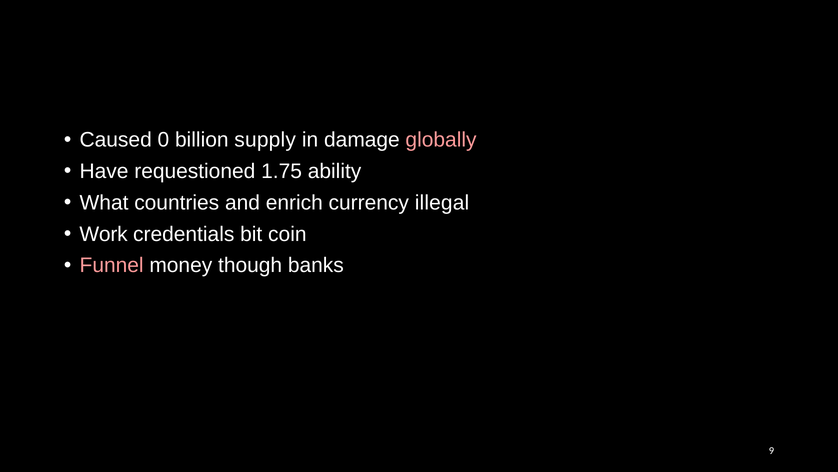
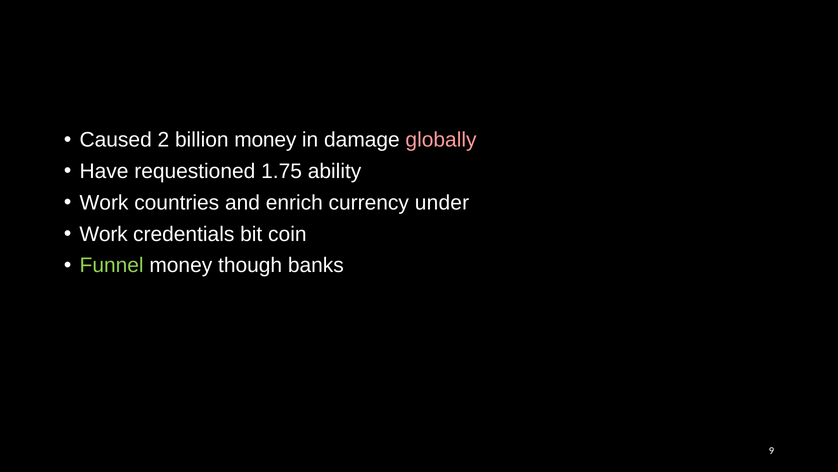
0: 0 -> 2 (163, 140)
billion supply: supply -> money (265, 140)
What: What -> Work (104, 203)
illegal: illegal -> under (442, 203)
Funnel colour: pink -> light green (112, 265)
